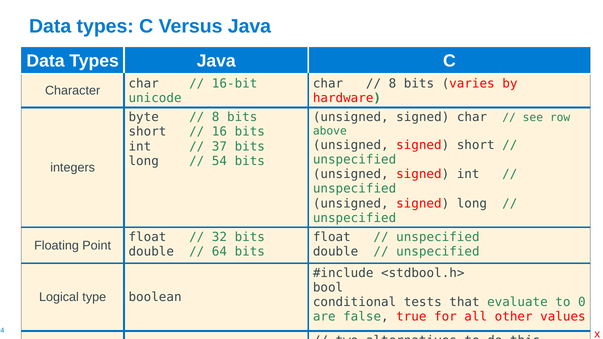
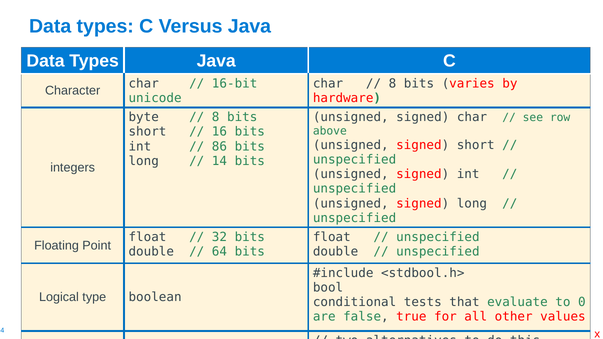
37: 37 -> 86 (219, 147)
54: 54 -> 14 (219, 161)
